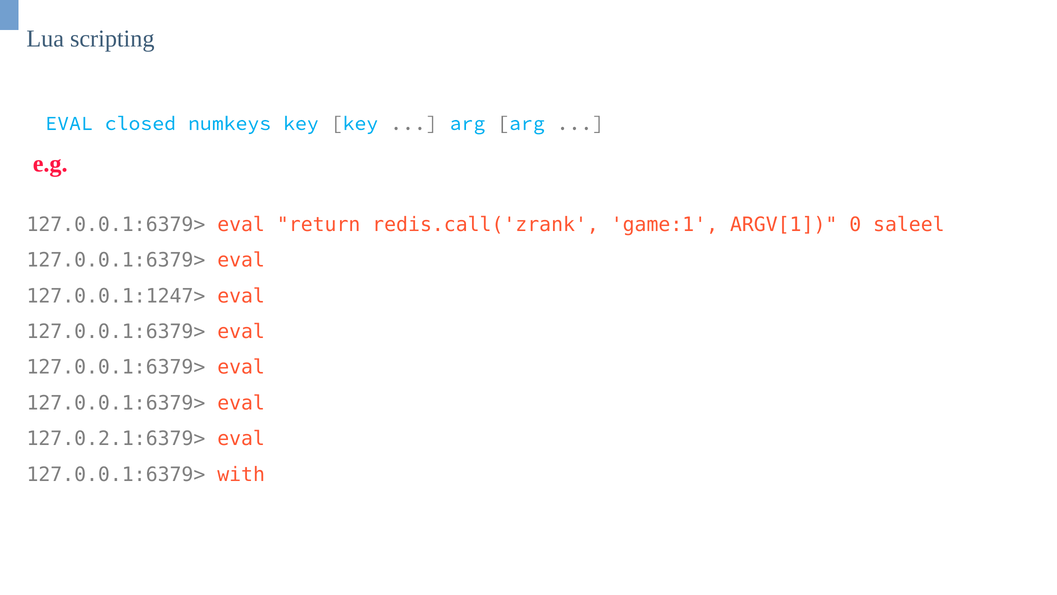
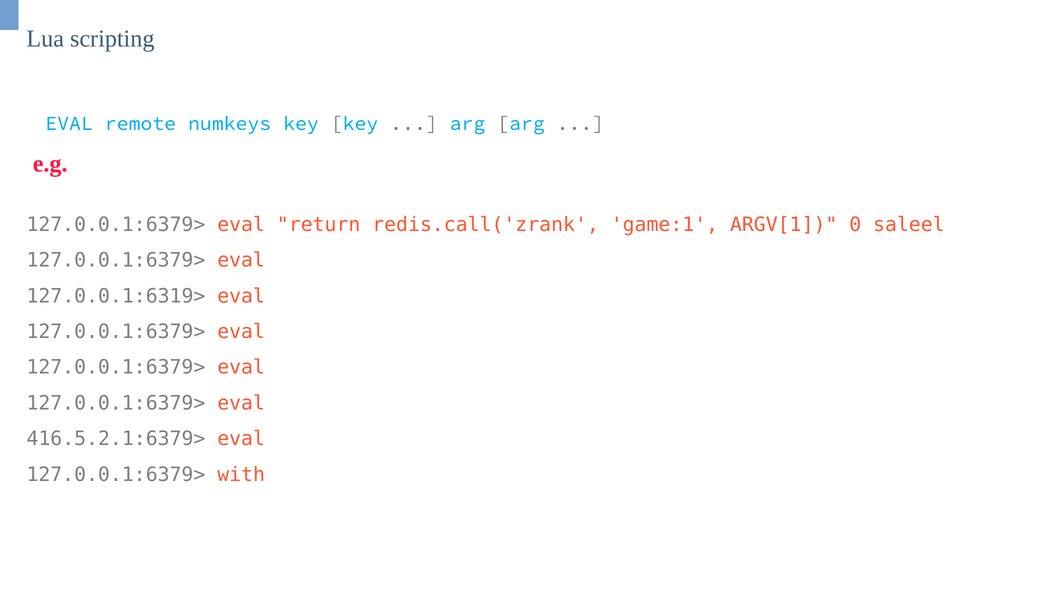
closed: closed -> remote (140, 123)
127.0.0.1:1247>: 127.0.0.1:1247> -> 127.0.0.1:6319> (116, 296)
127.0.2.1:6379>: 127.0.2.1:6379> -> 416.5.2.1:6379> (116, 438)
